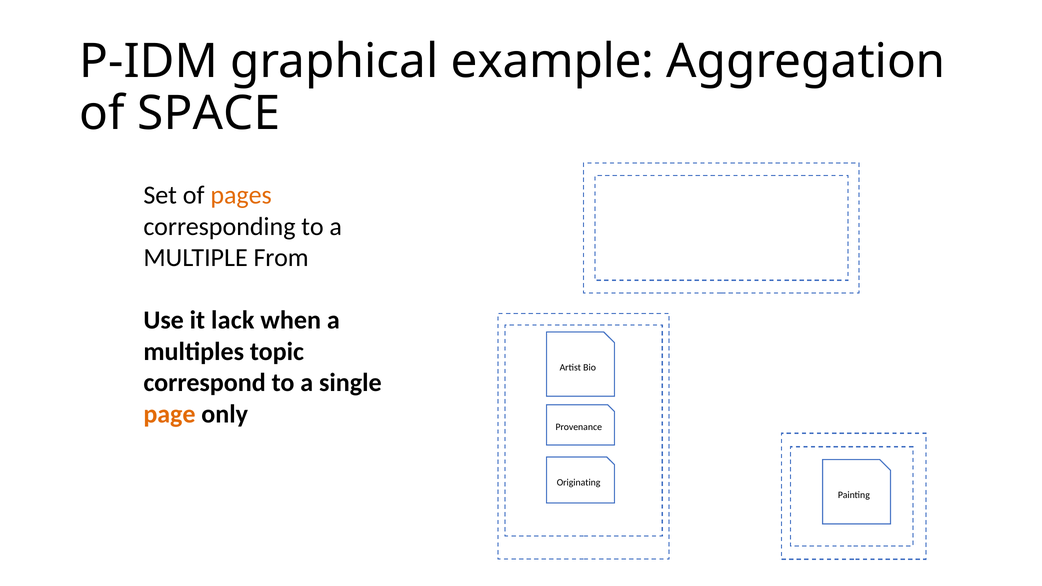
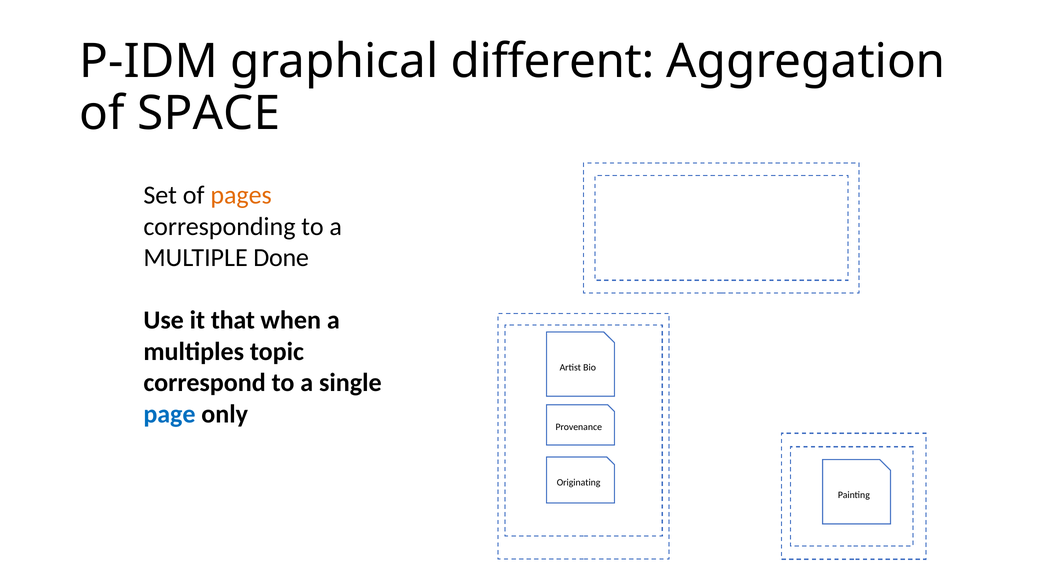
example: example -> different (553, 62)
From: From -> Done (281, 258)
lack: lack -> that (233, 320)
page colour: orange -> blue (169, 414)
